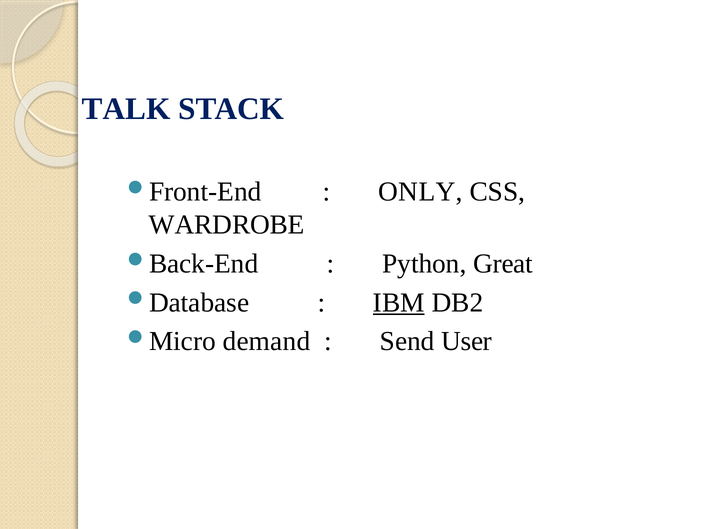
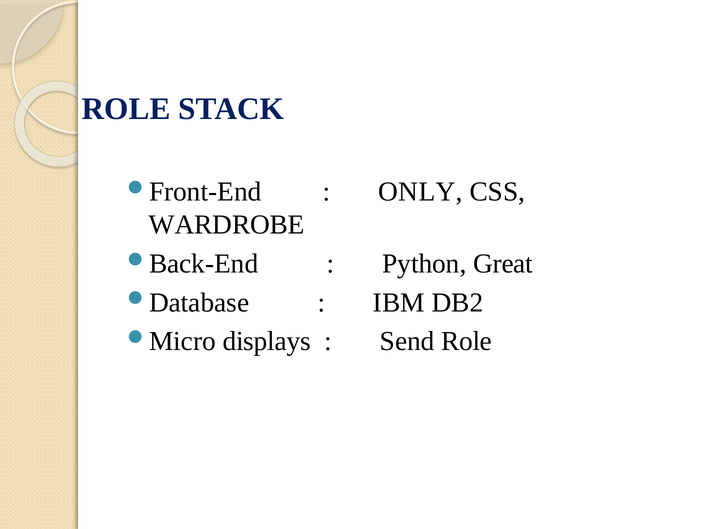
TALK: TALK -> ROLE (126, 109)
IBM underline: present -> none (399, 302)
demand: demand -> displays (267, 341)
Send User: User -> Role (467, 341)
